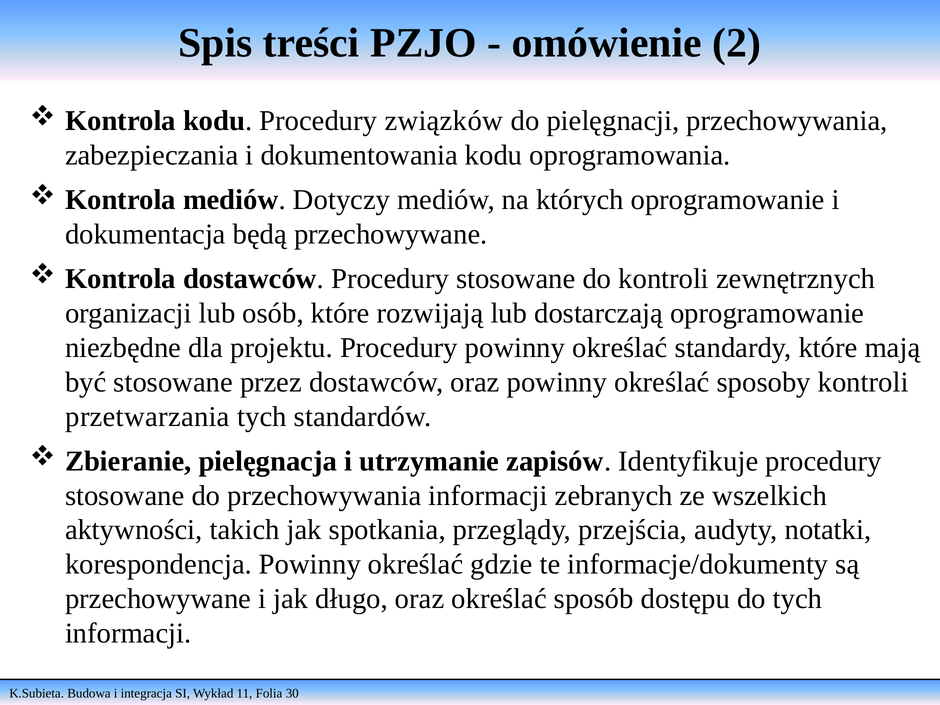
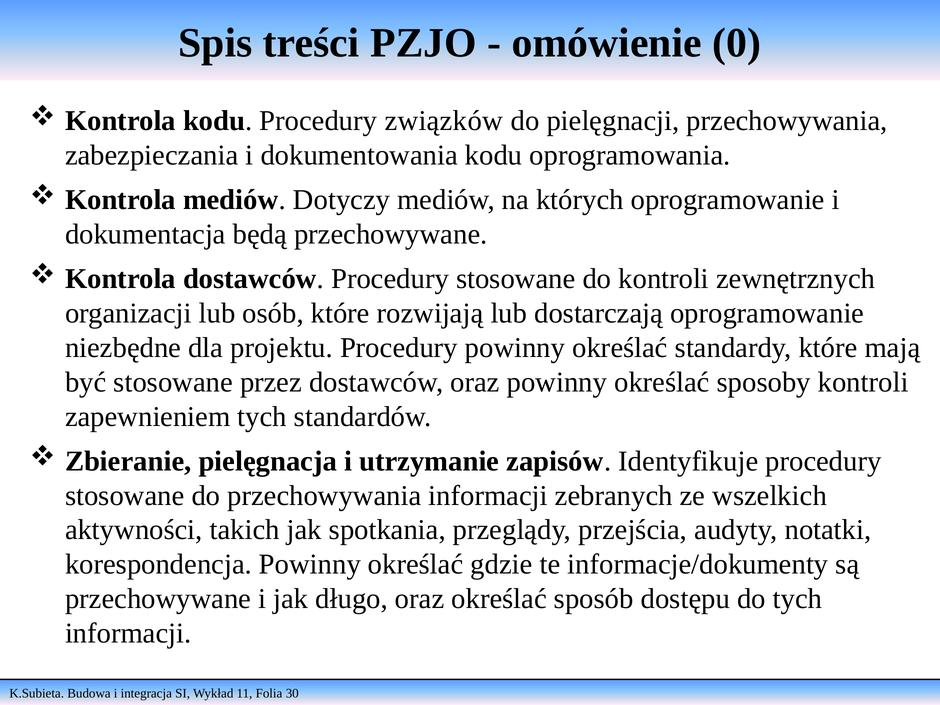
2: 2 -> 0 (737, 43)
przetwarzania: przetwarzania -> zapewnieniem (148, 417)
